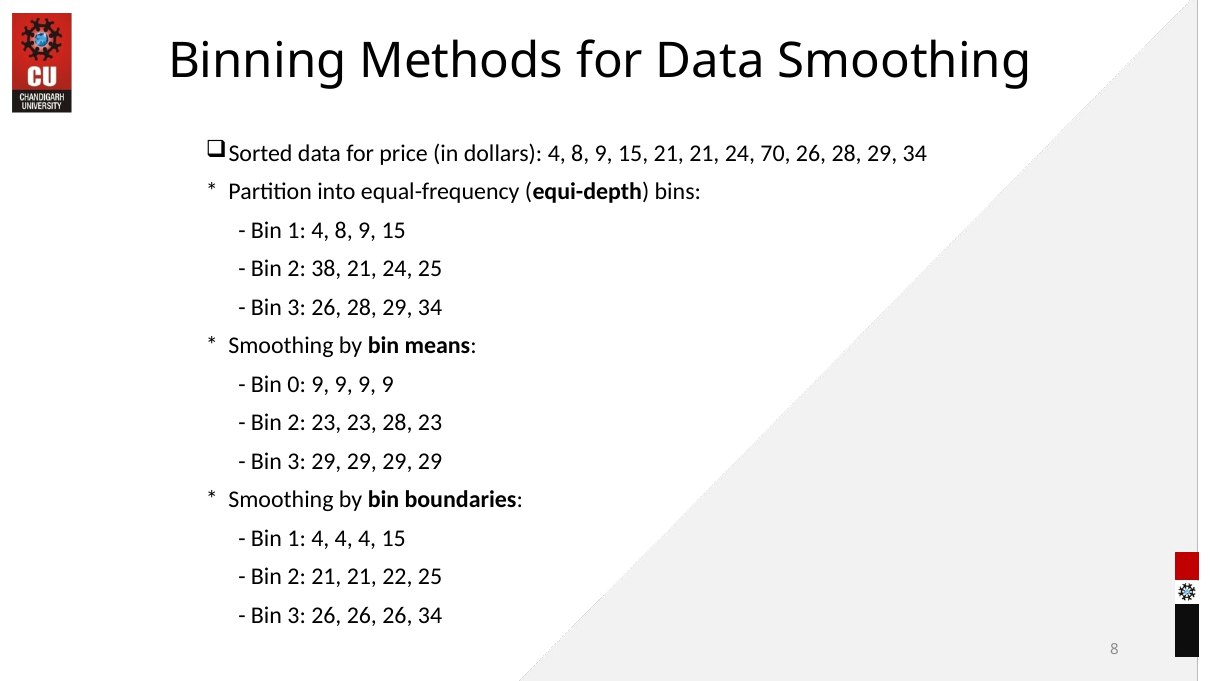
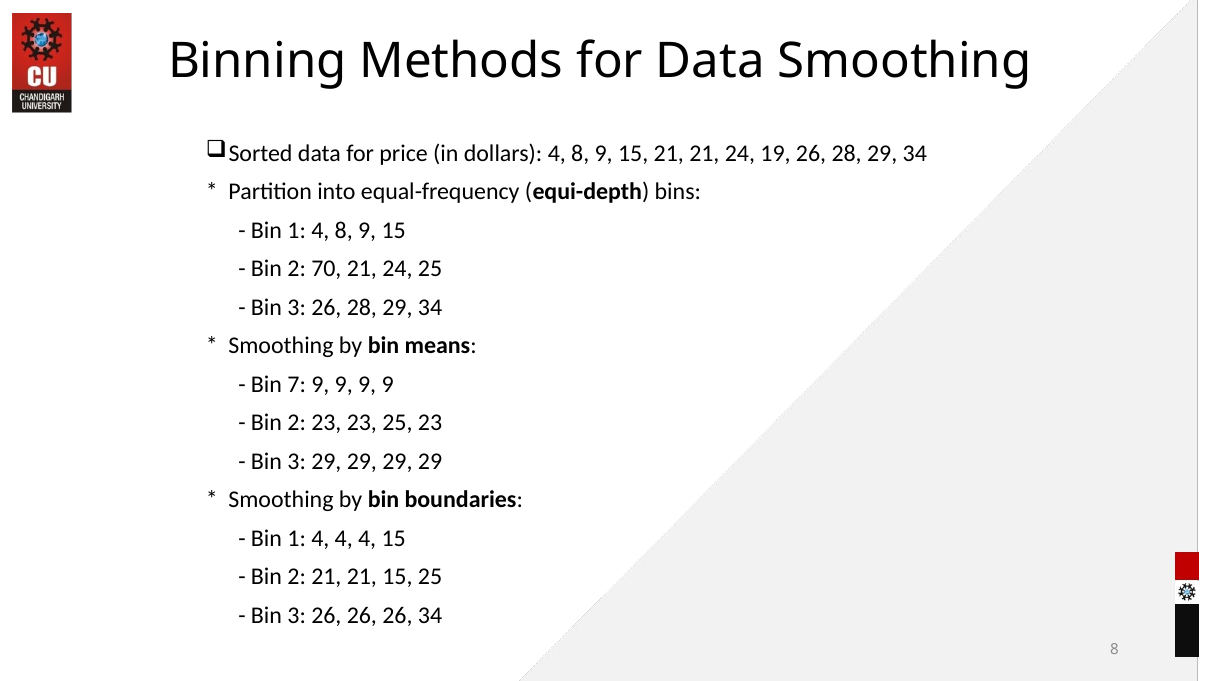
70: 70 -> 19 (776, 154)
38: 38 -> 70 (326, 269)
0: 0 -> 7 (297, 385)
23 28: 28 -> 25 (397, 423)
21 22: 22 -> 15 (397, 577)
